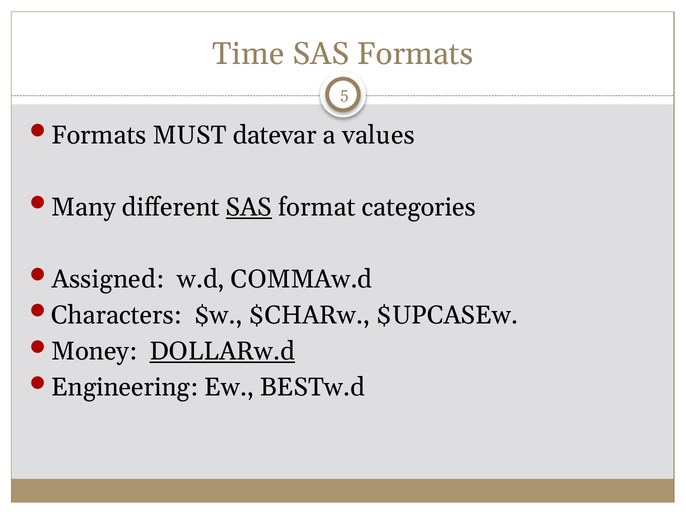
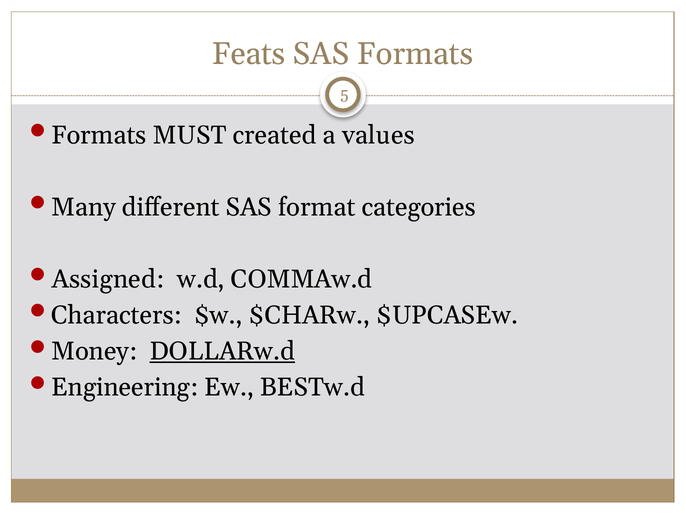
Time: Time -> Feats (249, 54)
datevar: datevar -> created (274, 135)
SAS underline: present -> none (249, 207)
